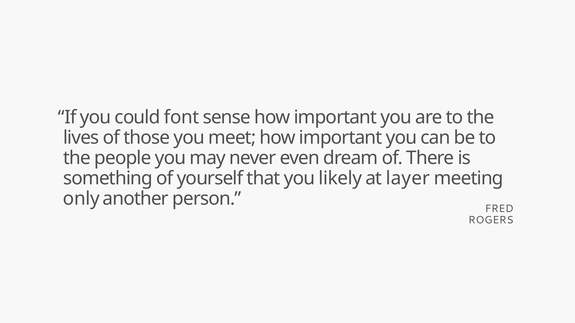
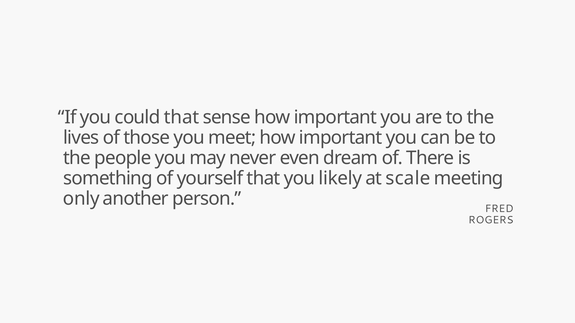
could font: font -> that (182, 118)
layer: layer -> scale (408, 178)
